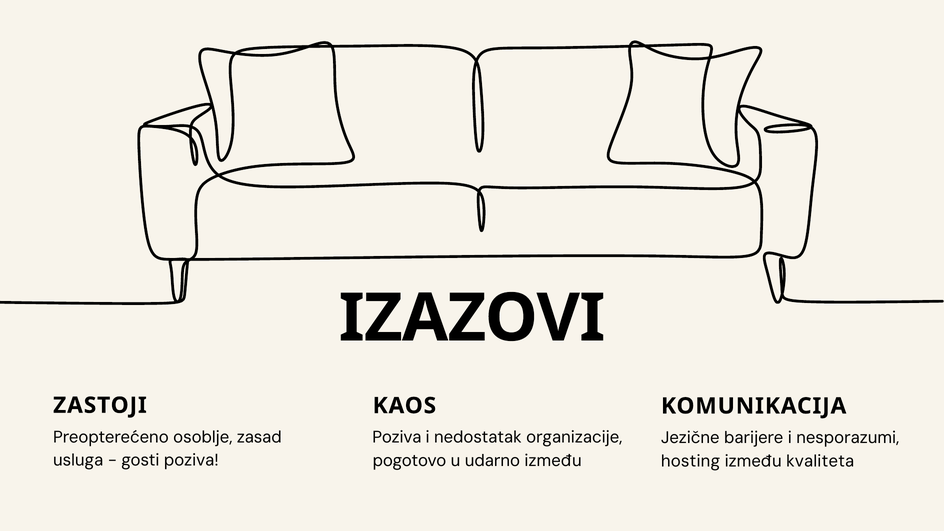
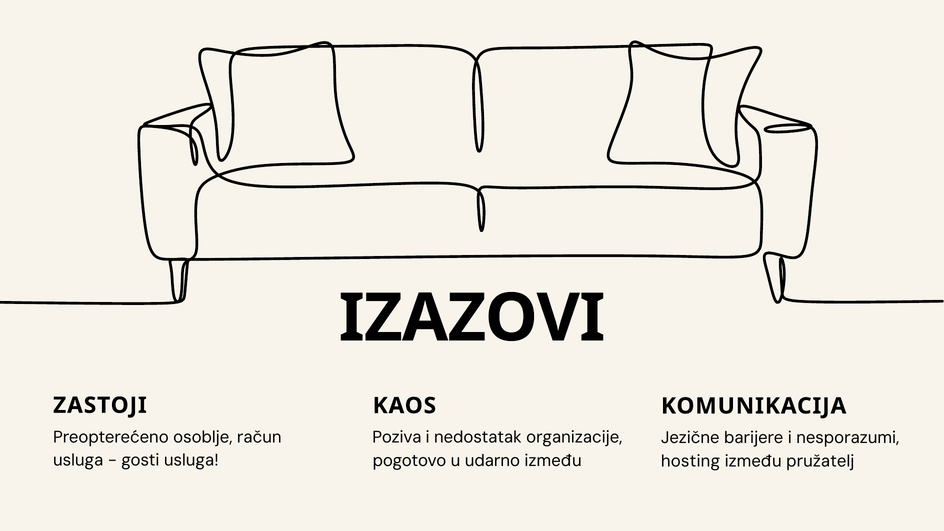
zasad: zasad -> račun (259, 437)
gosti poziva: poziva -> usluga (191, 460)
kvaliteta: kvaliteta -> pružatelj (820, 461)
